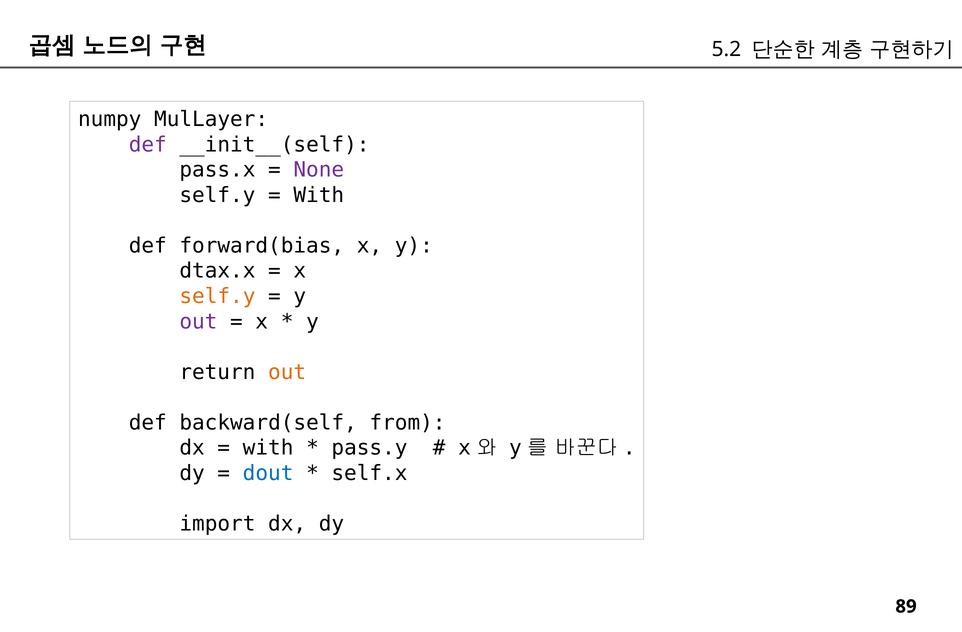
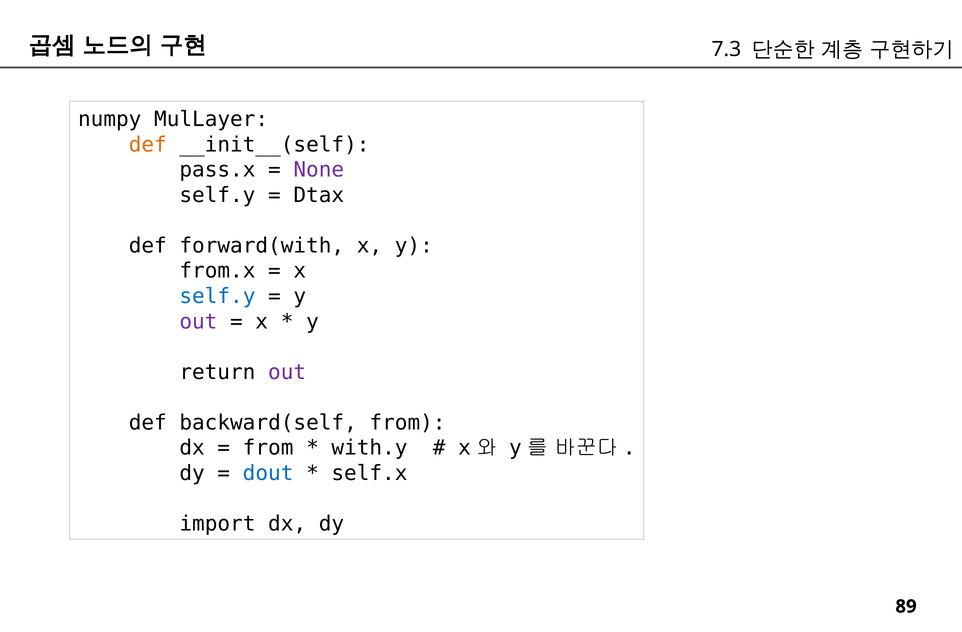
5.2: 5.2 -> 7.3 (726, 49)
def colour: purple -> orange (148, 145)
With: With -> Dtax (319, 195)
forward(bias: forward(bias -> forward(with (262, 246)
dtax.x: dtax.x -> from.x (217, 271)
self.y colour: orange -> blue (217, 296)
out colour: orange -> purple (287, 372)
with: with -> from (268, 448)
pass.y: pass.y -> with.y (369, 448)
